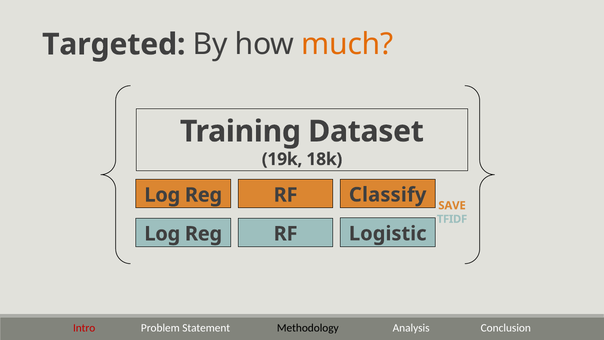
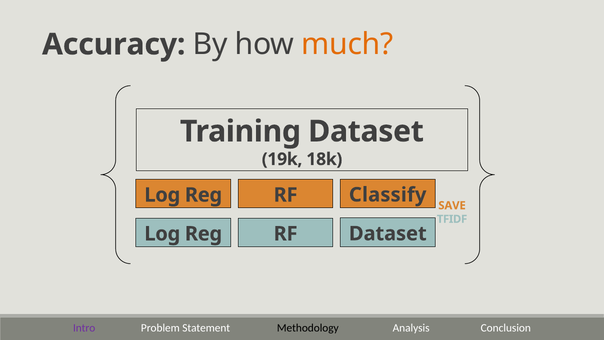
Targeted: Targeted -> Accuracy (114, 44)
Reg Logistic: Logistic -> Dataset (388, 233)
Intro colour: red -> purple (84, 328)
